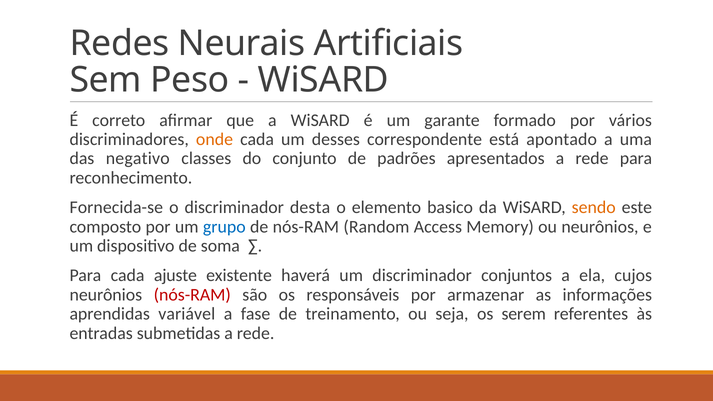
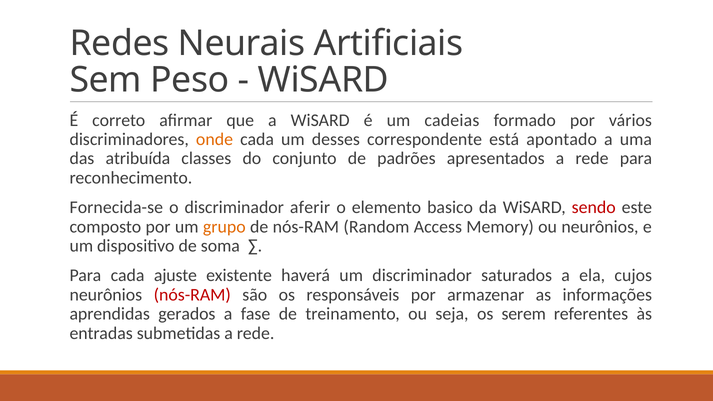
garante: garante -> cadeias (452, 120)
negativo: negativo -> atribuída (138, 159)
desta: desta -> aferir (310, 208)
sendo colour: orange -> red (594, 208)
grupo colour: blue -> orange (224, 227)
conjuntos: conjuntos -> saturados (517, 276)
variável: variável -> gerados (187, 314)
